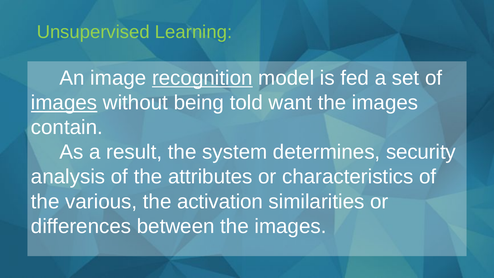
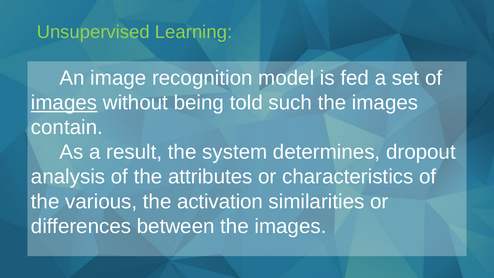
recognition underline: present -> none (202, 78)
want: want -> such (290, 103)
security: security -> dropout (421, 152)
